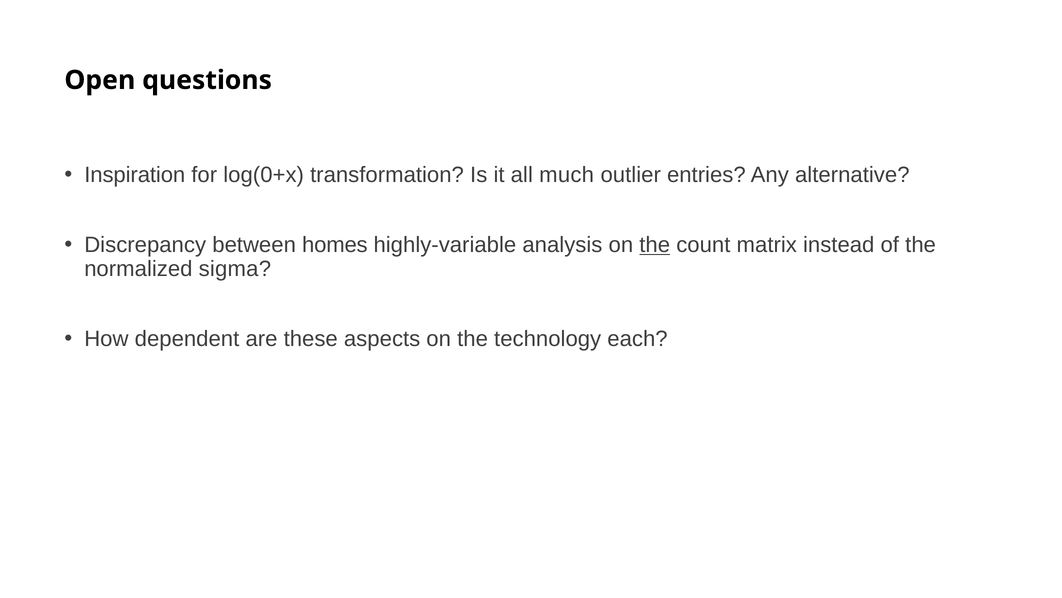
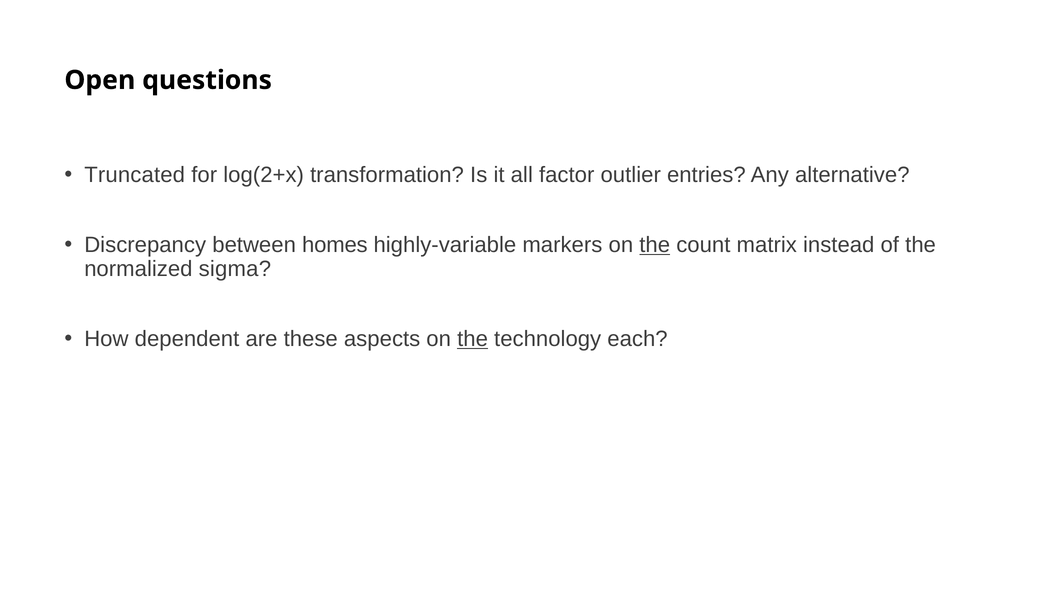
Inspiration: Inspiration -> Truncated (135, 175)
log(0+x: log(0+x -> log(2+x (264, 175)
much: much -> factor (567, 175)
analysis: analysis -> markers (562, 245)
the underline: none -> present (473, 339)
